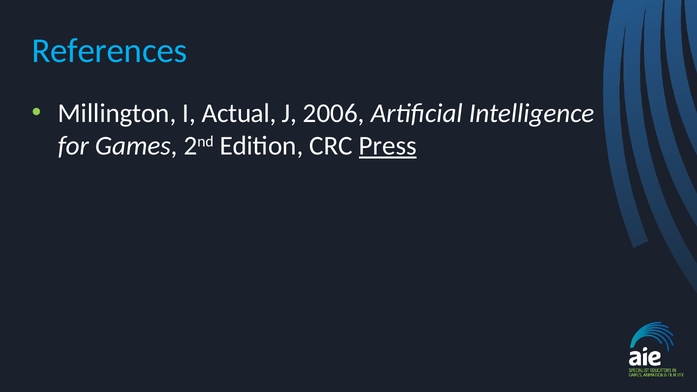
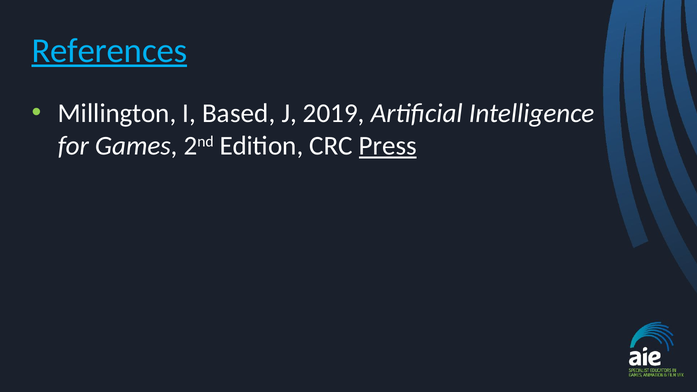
References underline: none -> present (109, 51)
Actual: Actual -> Based (239, 113)
2006: 2006 -> 2019 (334, 113)
